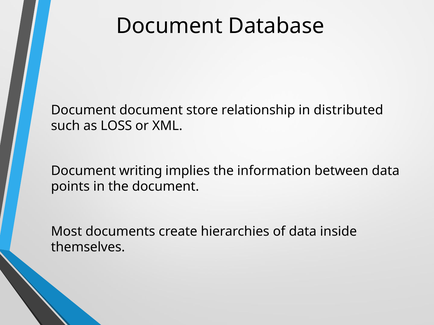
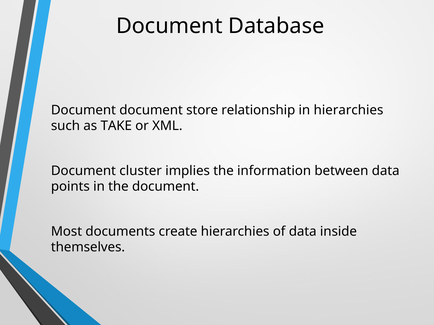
in distributed: distributed -> hierarchies (349, 110)
LOSS: LOSS -> TAKE (116, 126)
writing: writing -> cluster (141, 171)
